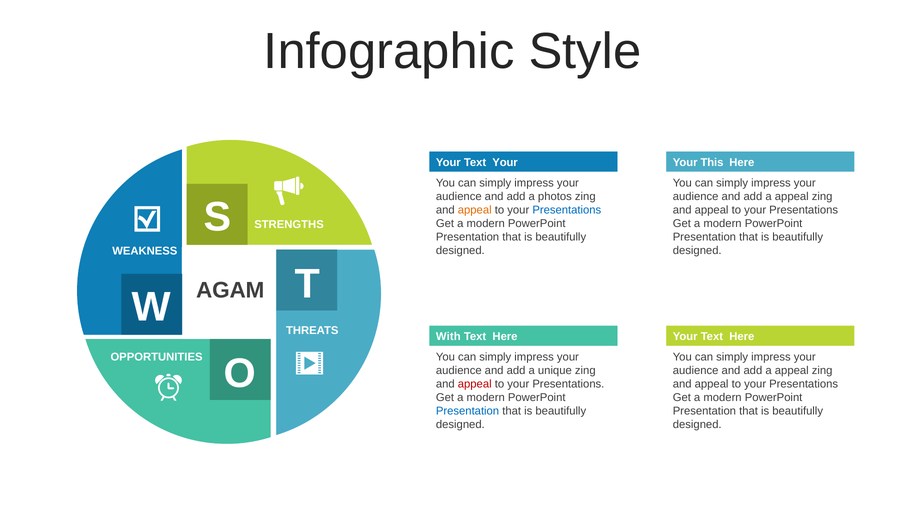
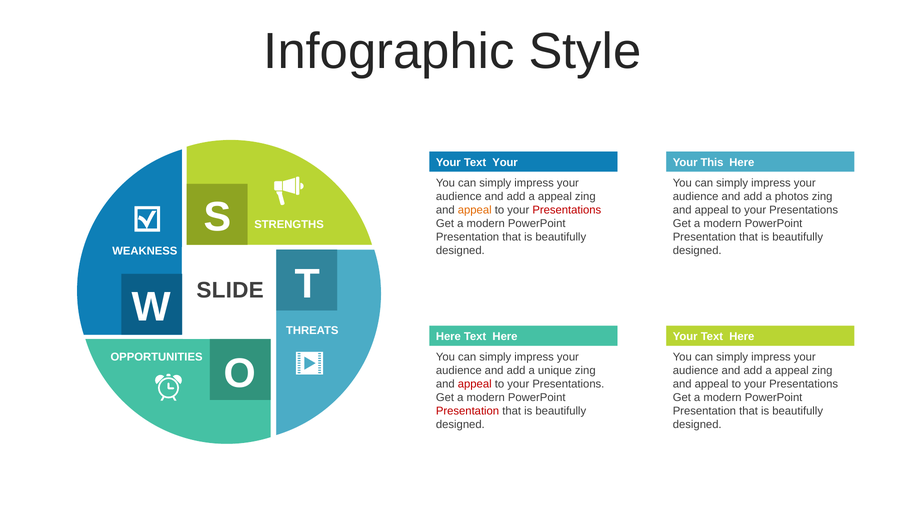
photos: photos -> appeal (555, 196)
appeal: appeal -> photos (792, 196)
Presentations colour: blue -> red (567, 210)
AGAM: AGAM -> SLIDE (230, 290)
With: With -> Here (448, 336)
Presentation colour: blue -> red (468, 411)
